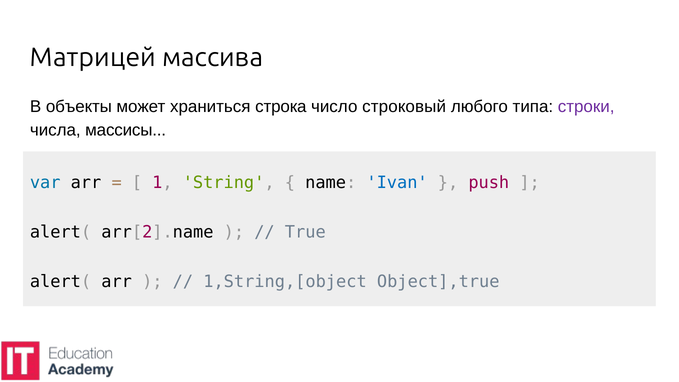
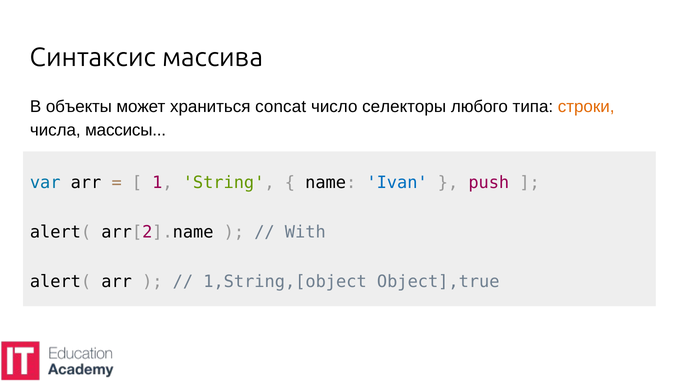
Матрицей: Матрицей -> Синтаксис (93, 58)
строка: строка -> concat (281, 107)
строковый: строковый -> селекторы (404, 107)
строки colour: purple -> orange (586, 107)
True: True -> With (305, 232)
